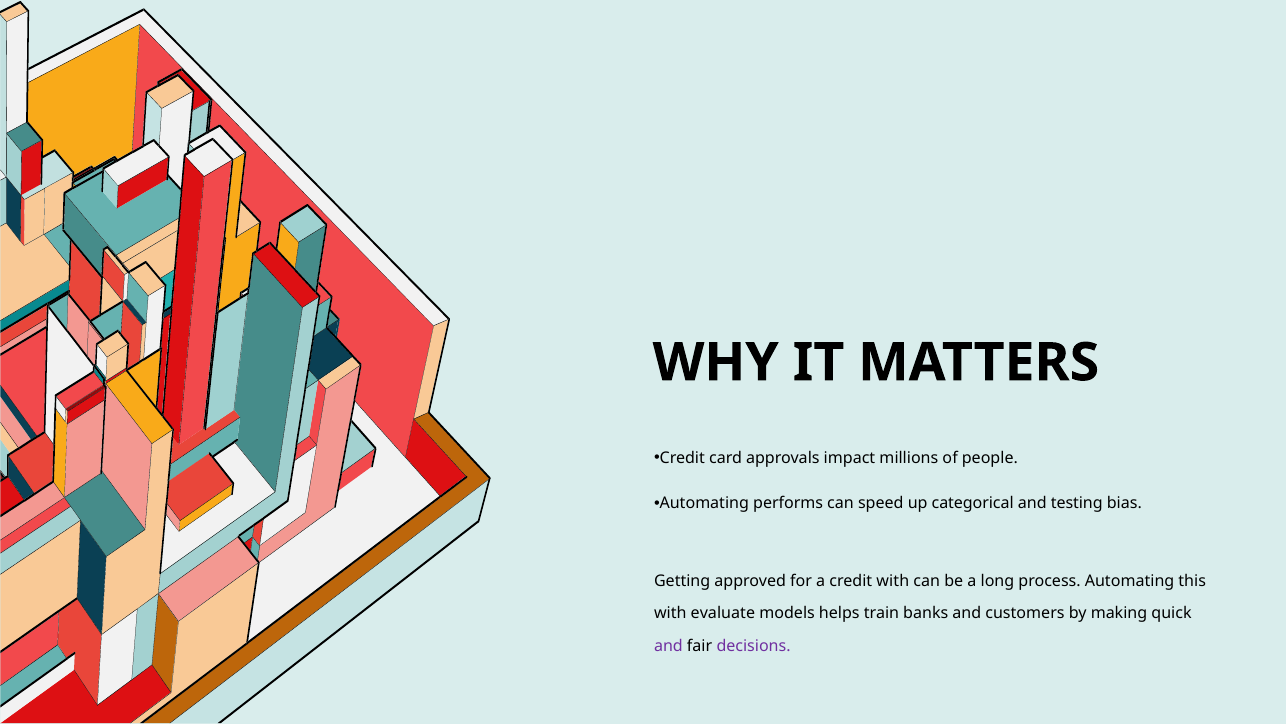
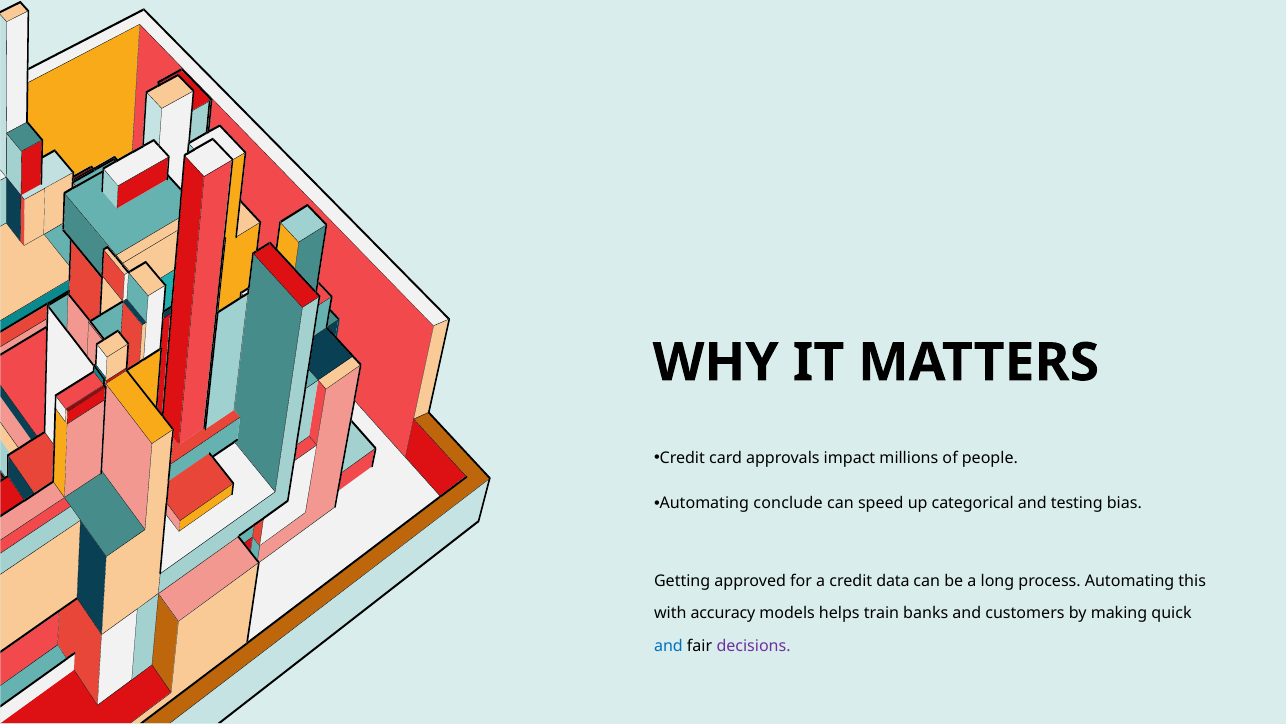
performs: performs -> conclude (788, 503)
credit with: with -> data (893, 581)
evaluate: evaluate -> accuracy (723, 613)
and colour: purple -> blue (668, 645)
